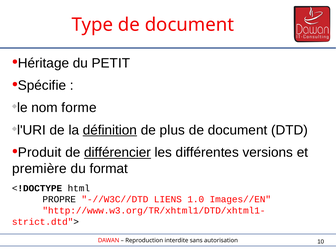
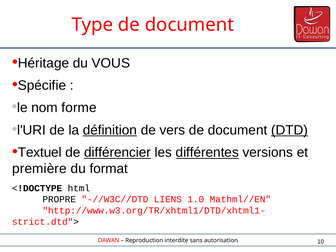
PETIT: PETIT -> VOUS (111, 63)
plus: plus -> vers (172, 130)
DTD underline: none -> present (289, 130)
Produit: Produit -> Textuel (40, 152)
différentes underline: none -> present (207, 152)
Images//EN: Images//EN -> Mathml//EN (240, 199)
